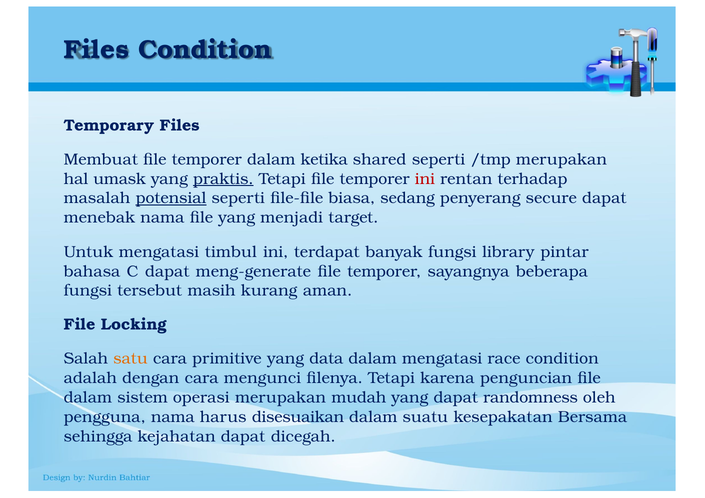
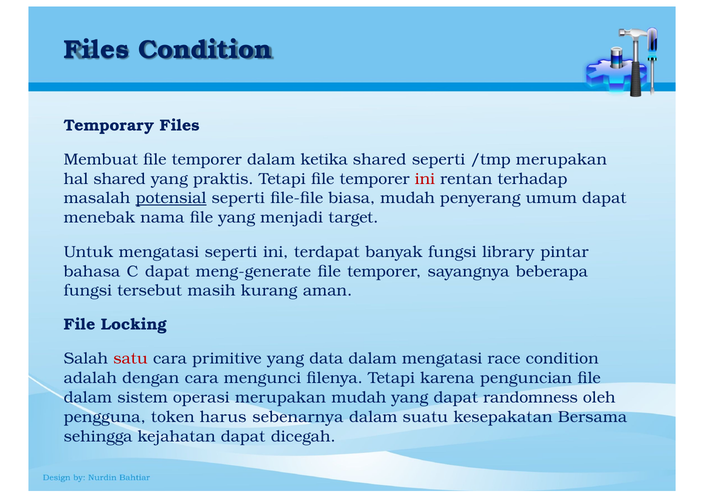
hal umask: umask -> shared (120, 179)
praktis underline: present -> none (223, 179)
biasa sedang: sedang -> mudah (408, 198)
secure: secure -> umum (551, 198)
mengatasi timbul: timbul -> seperti (231, 252)
satu colour: orange -> red (131, 359)
pengguna nama: nama -> token (173, 417)
disesuaikan: disesuaikan -> sebenarnya (298, 417)
